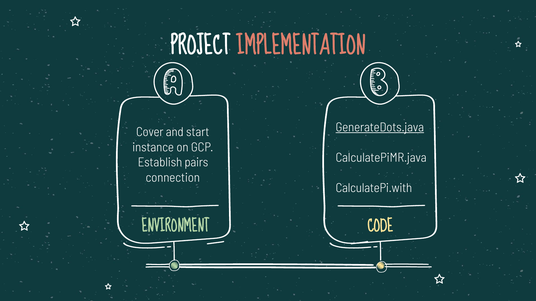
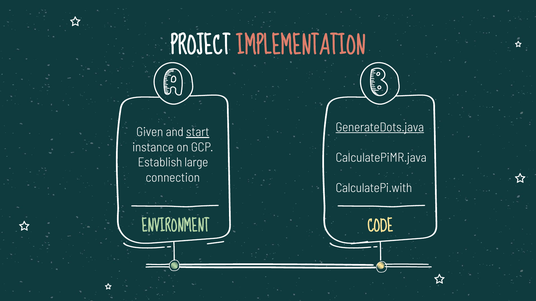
Cover: Cover -> Given (150, 132)
start underline: none -> present (198, 132)
pairs: pairs -> large (196, 163)
